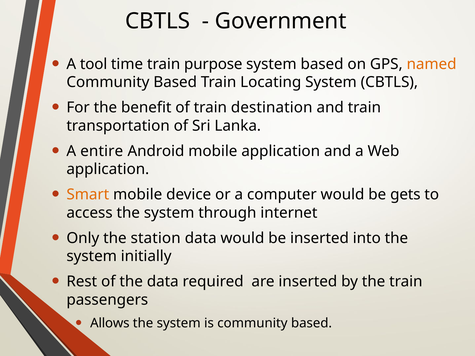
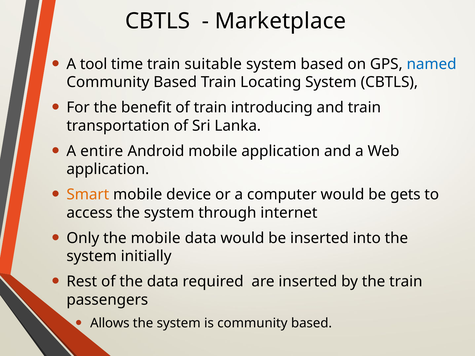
Government: Government -> Marketplace (281, 21)
purpose: purpose -> suitable (213, 64)
named colour: orange -> blue (432, 64)
destination: destination -> introducing (272, 108)
the station: station -> mobile (156, 238)
